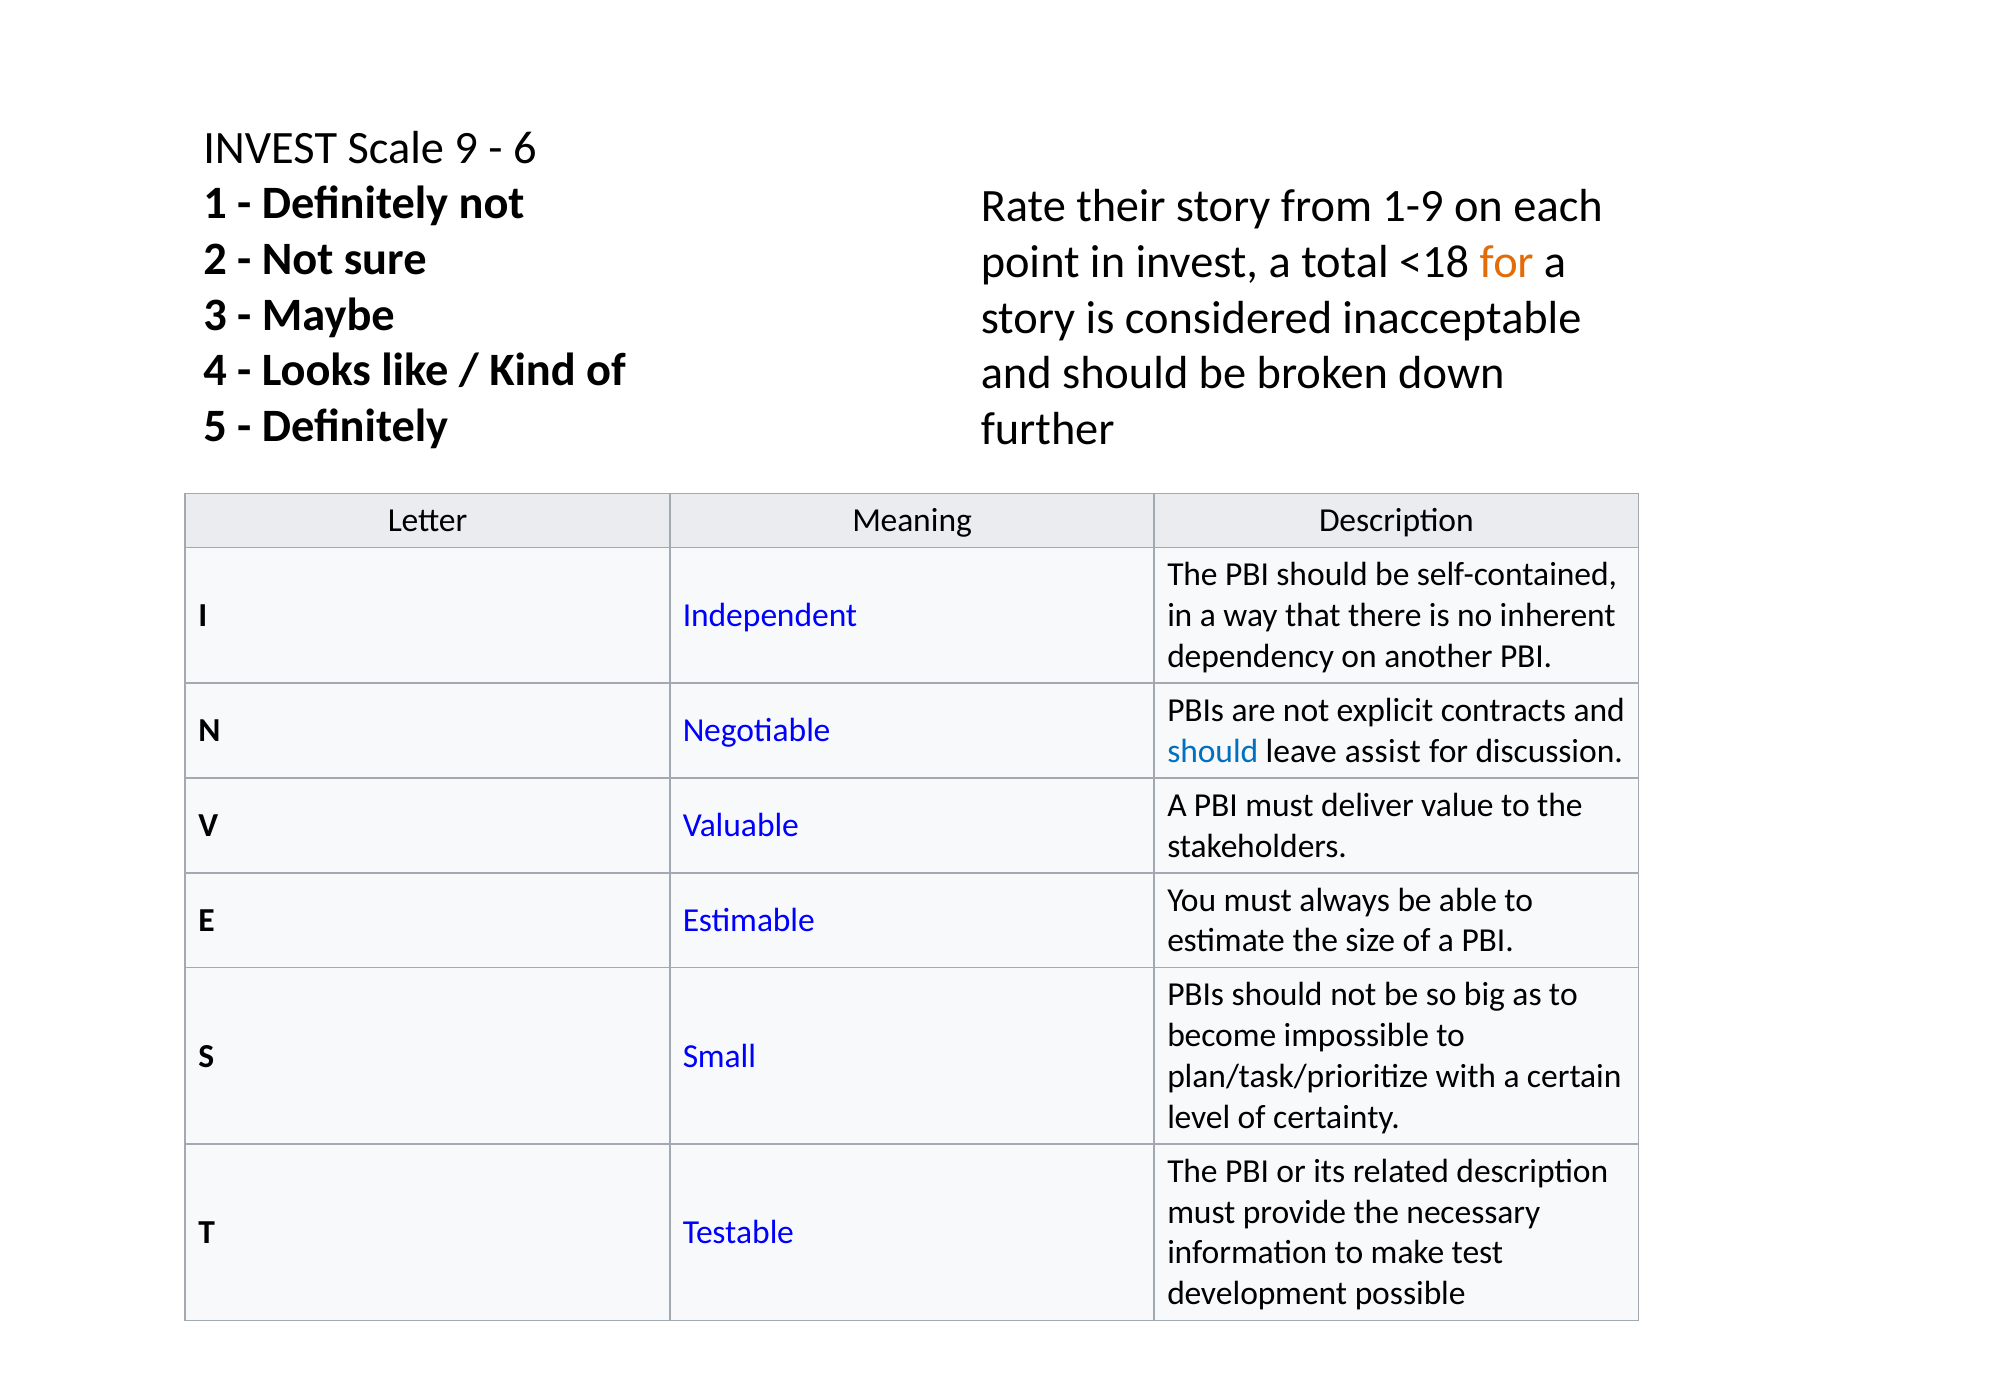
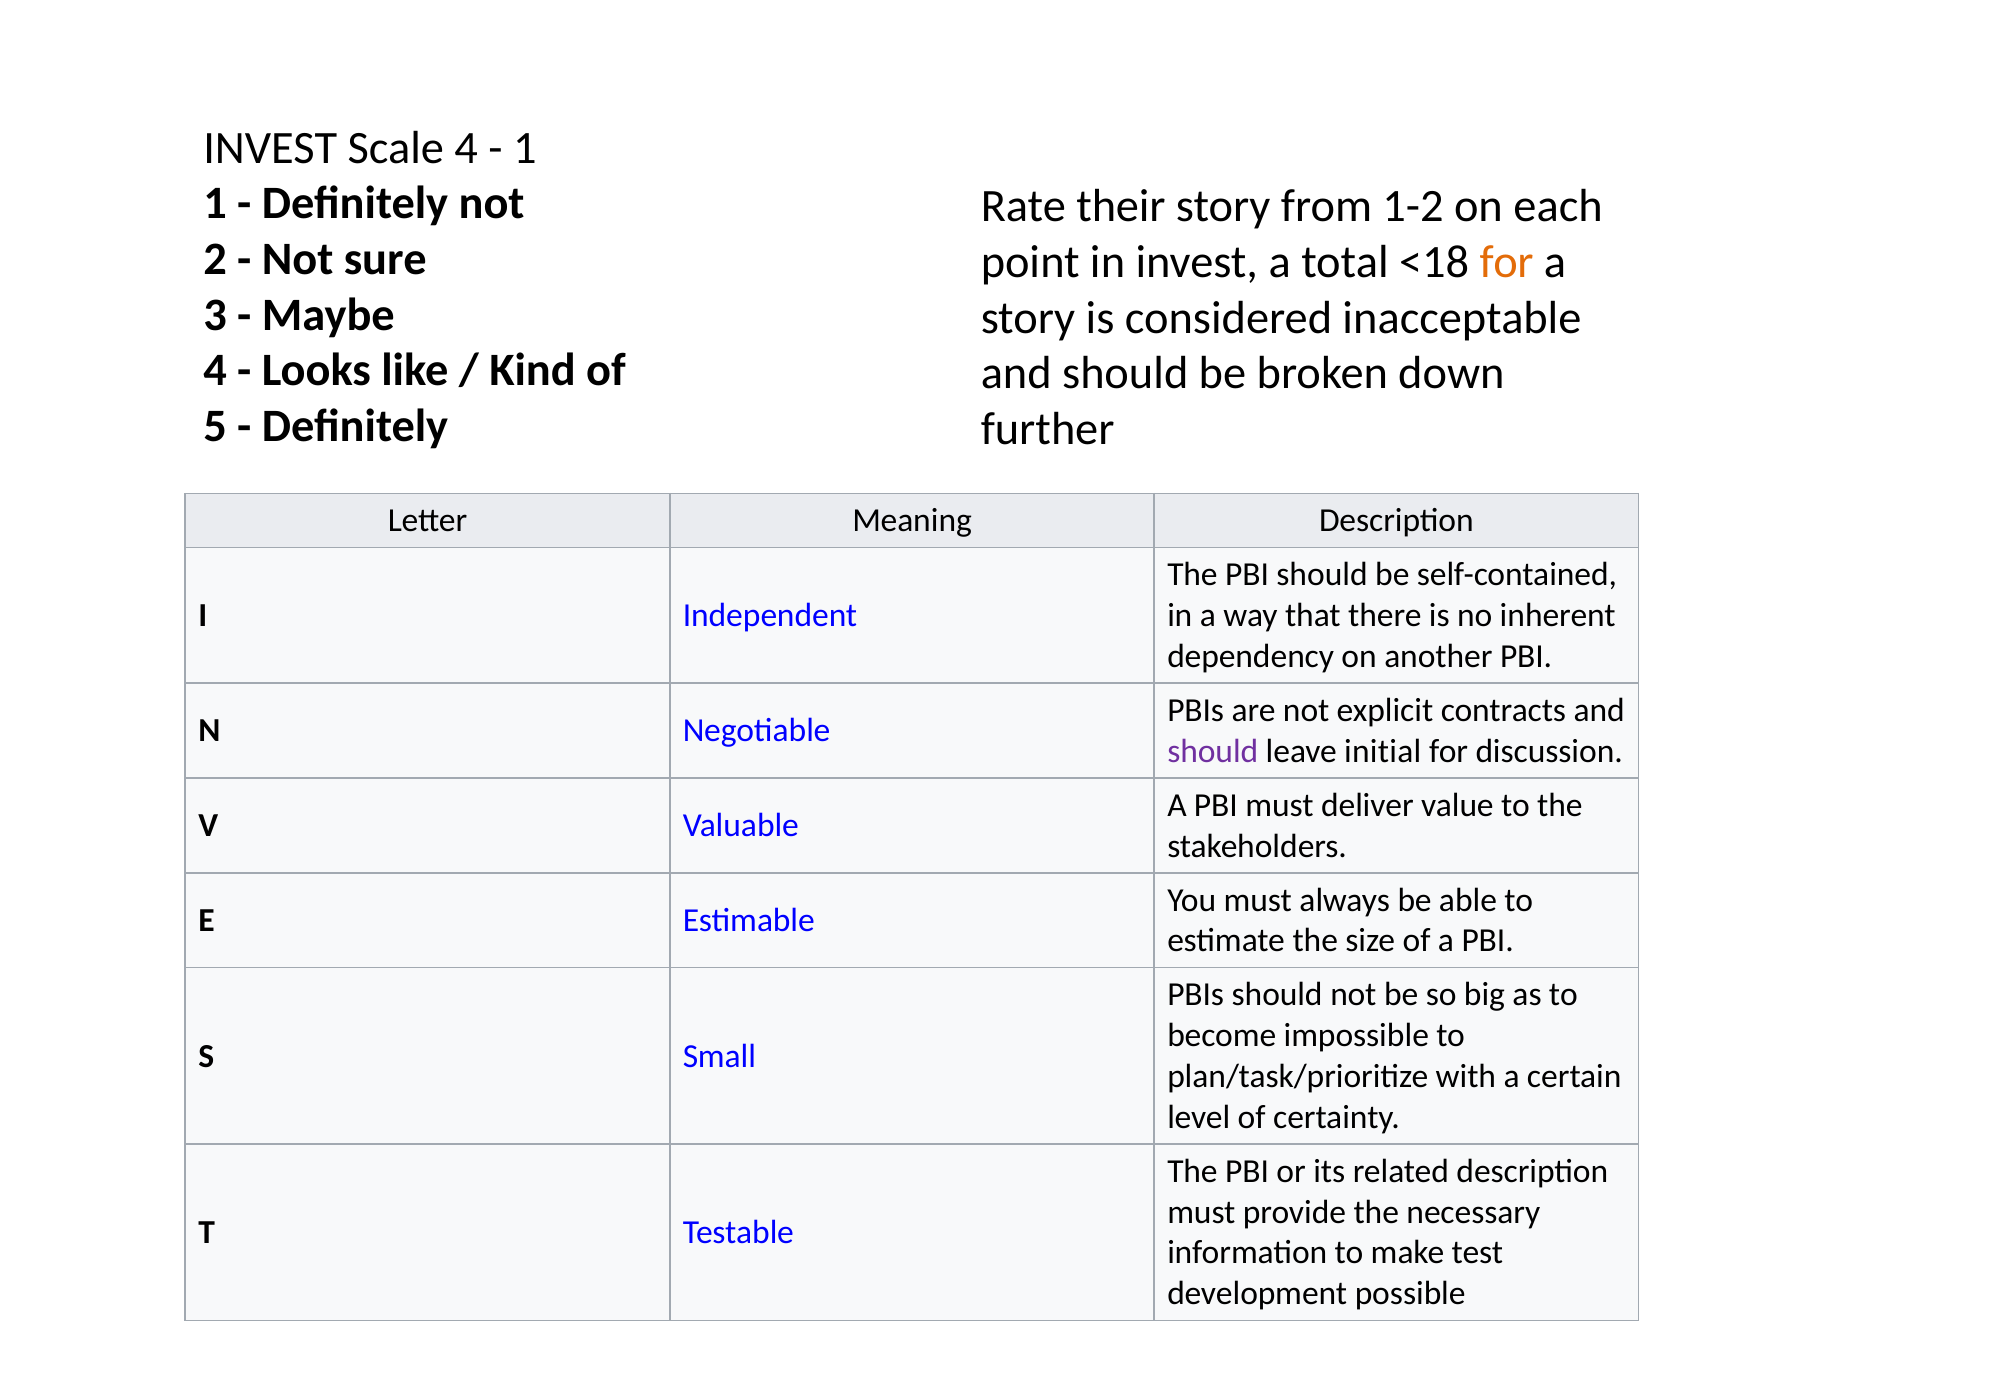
Scale 9: 9 -> 4 (466, 148)
6: 6 -> 1 (525, 148)
1-9: 1-9 -> 1-2 (1413, 206)
should colour: blue -> purple (1213, 751)
assist: assist -> initial (1383, 751)
